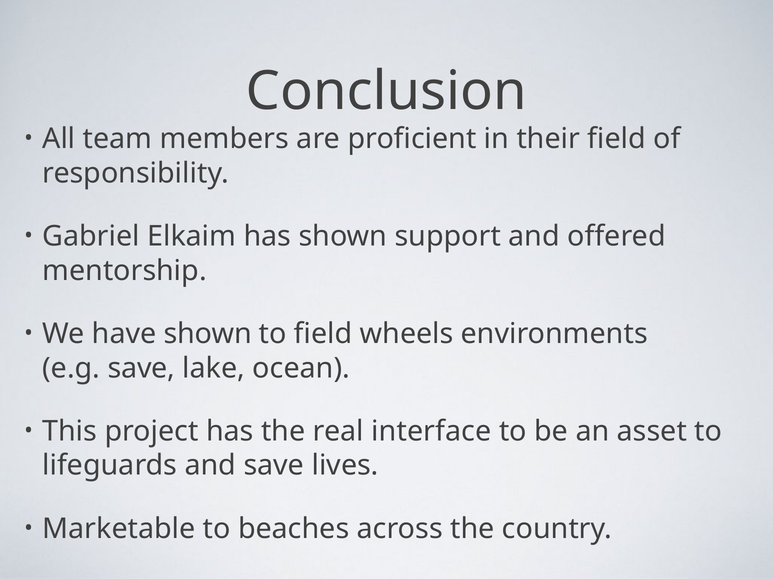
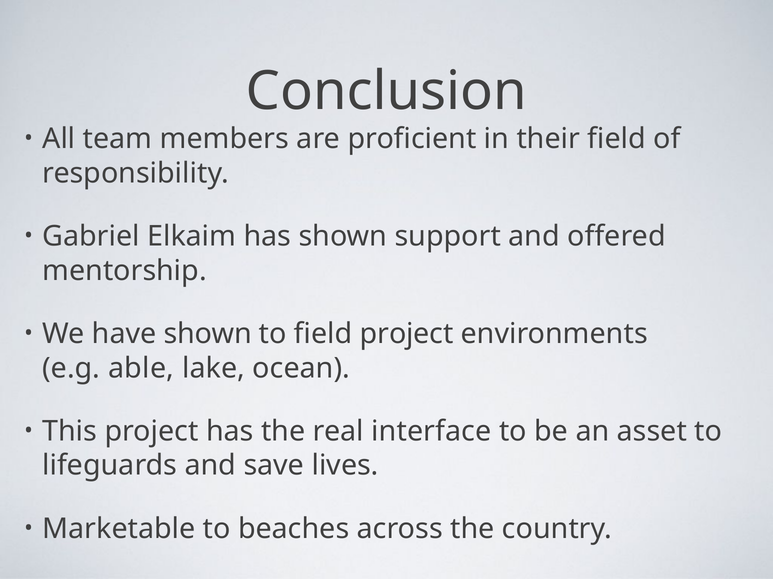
field wheels: wheels -> project (407, 334)
e.g save: save -> able (141, 369)
